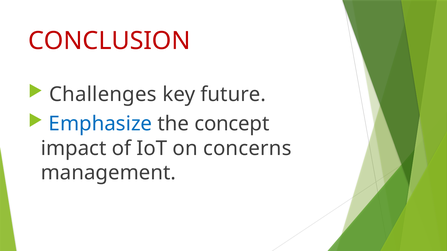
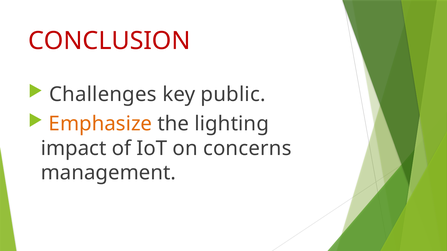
future: future -> public (233, 95)
Emphasize colour: blue -> orange (100, 124)
concept: concept -> lighting (232, 124)
